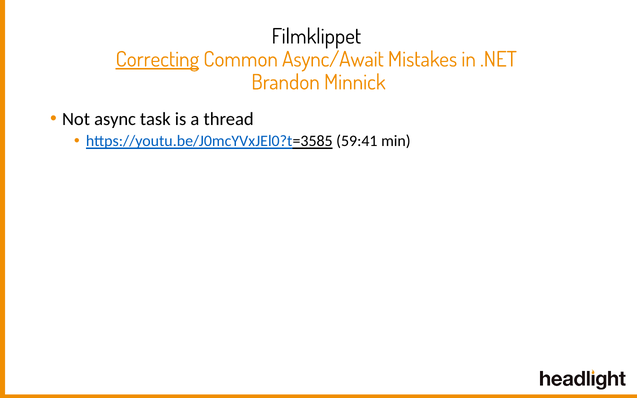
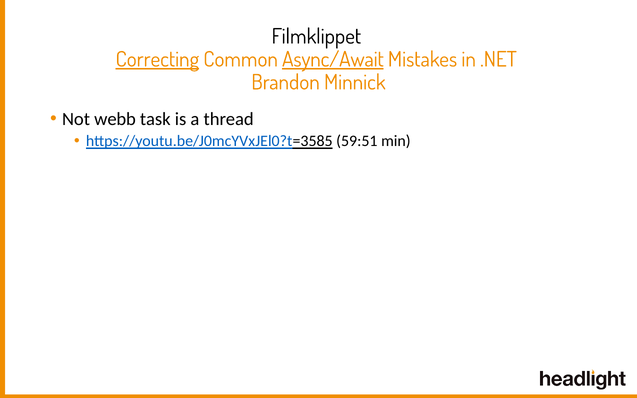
Async/Await underline: none -> present (333, 60)
async: async -> webb (115, 119)
59:41: 59:41 -> 59:51 (357, 141)
